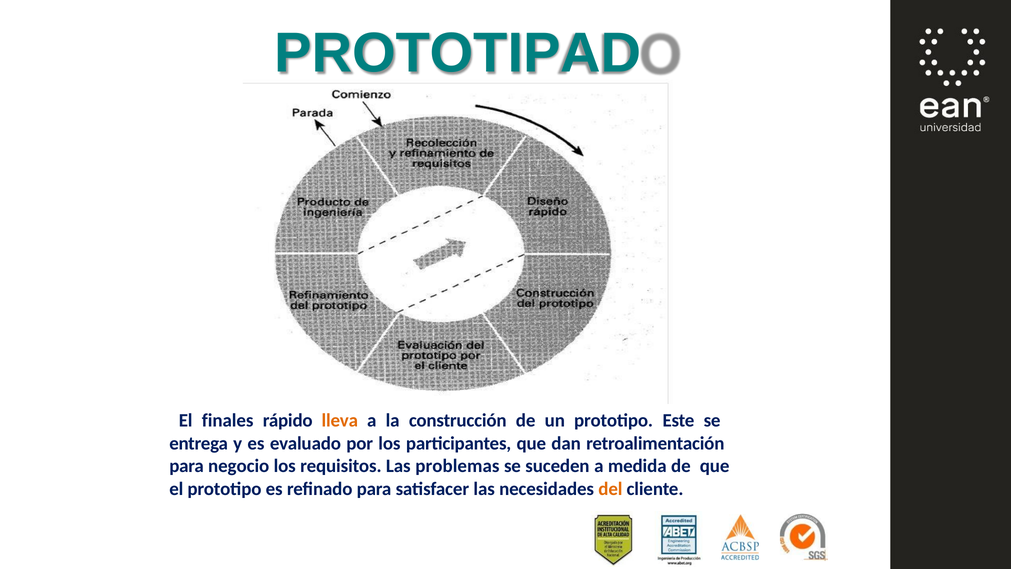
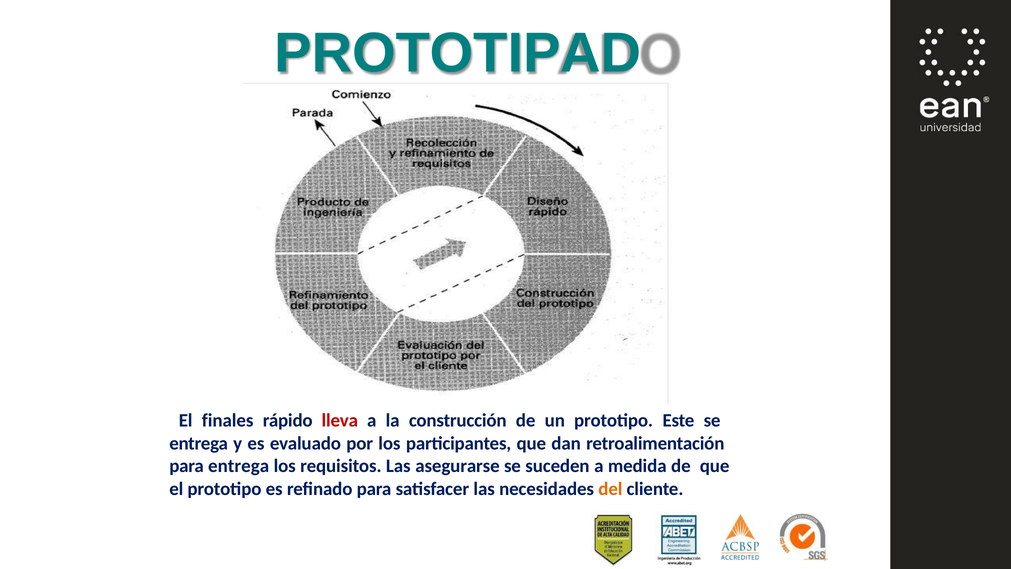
lleva colour: orange -> red (340, 420)
para negocio: negocio -> entrega (239, 466)
problemas: problemas -> asegurarse (457, 466)
